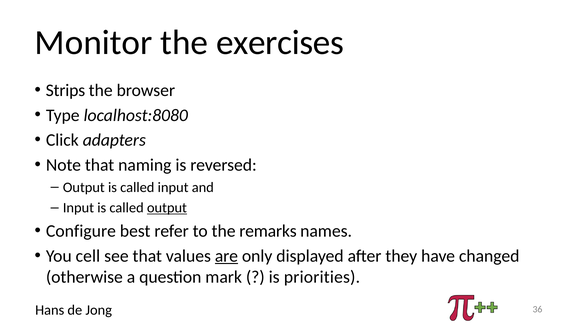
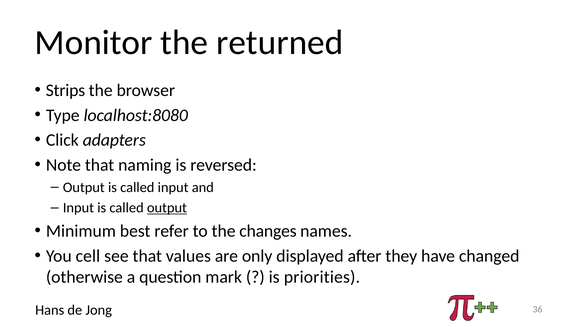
exercises: exercises -> returned (280, 42)
Configure: Configure -> Minimum (81, 231)
remarks: remarks -> changes (268, 231)
are underline: present -> none (226, 256)
